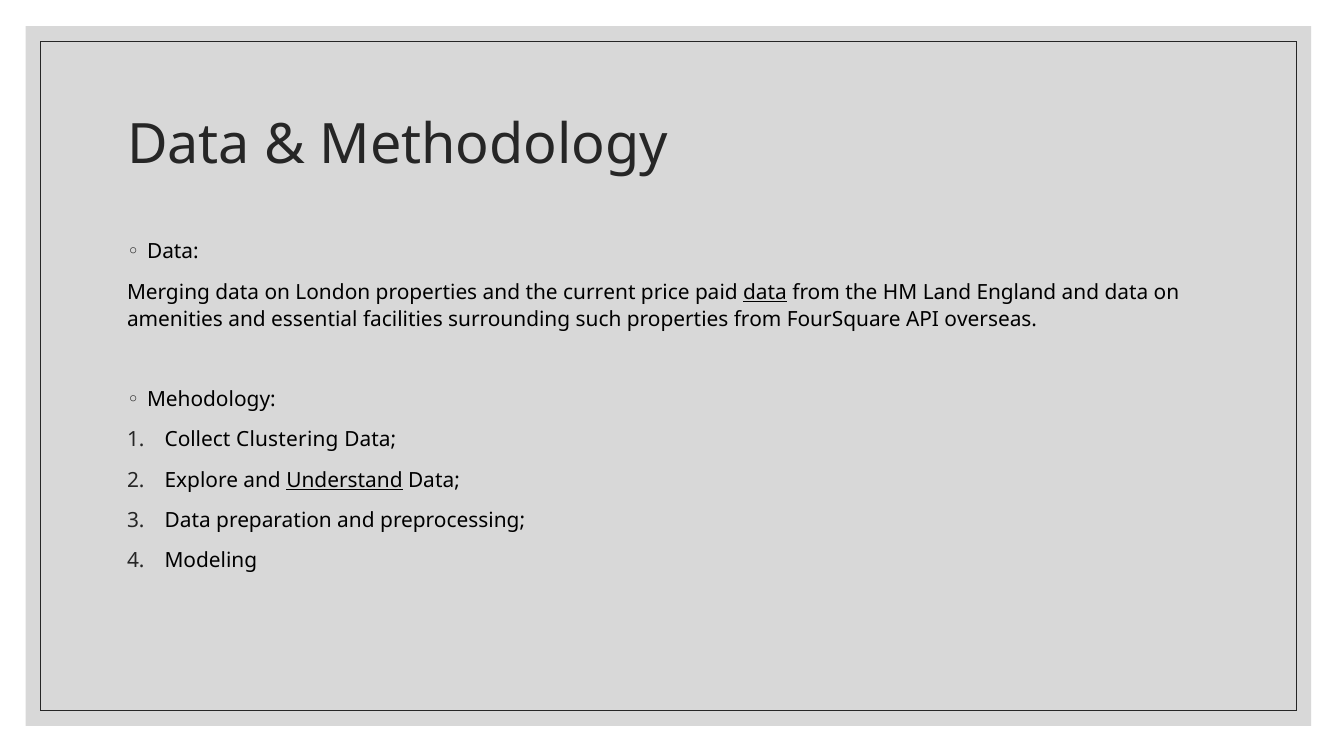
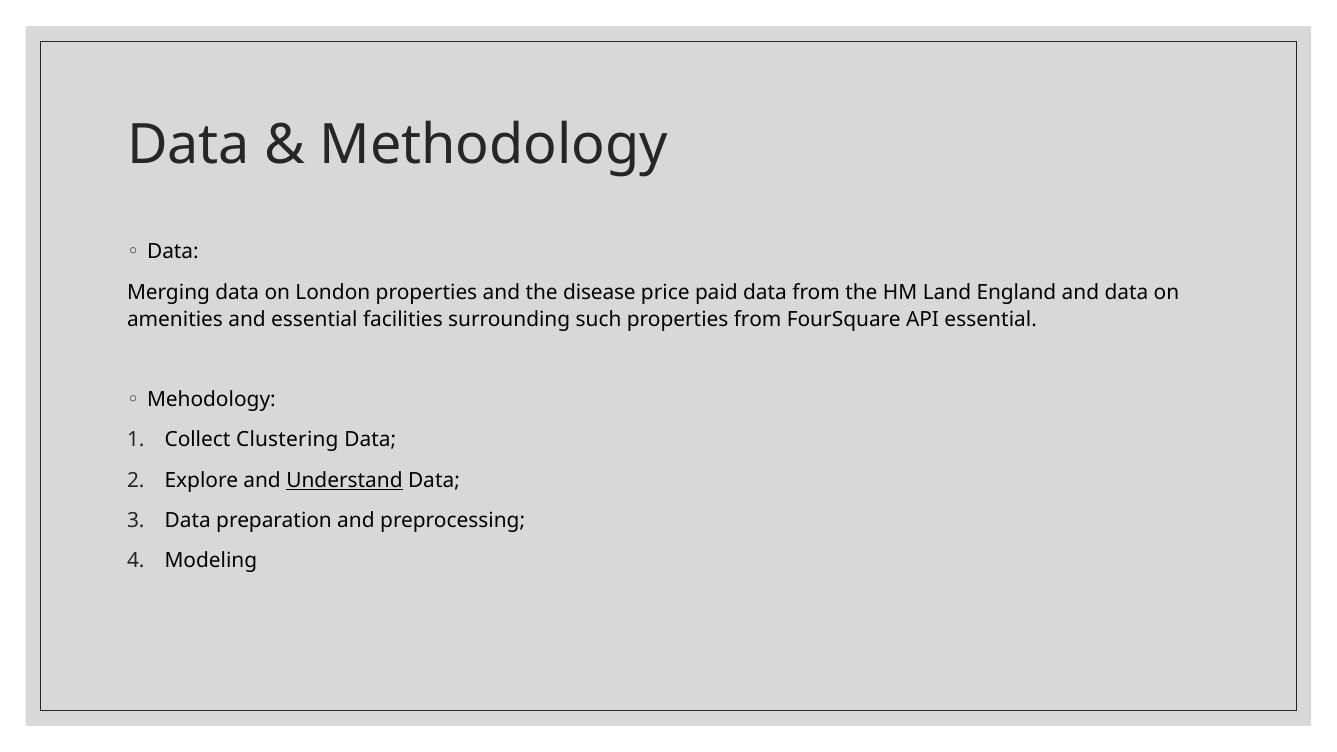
current: current -> disease (599, 292)
data underline: present -> none (765, 292)
API overseas: overseas -> essential (991, 320)
